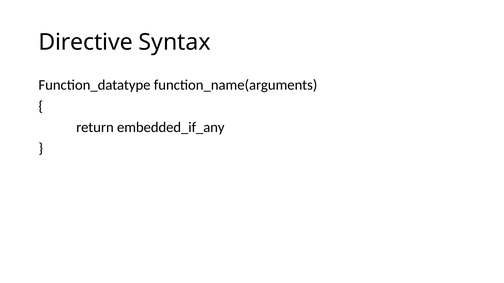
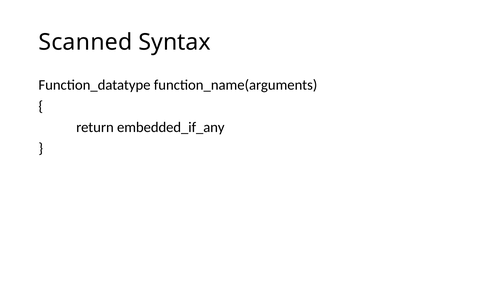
Directive: Directive -> Scanned (85, 42)
